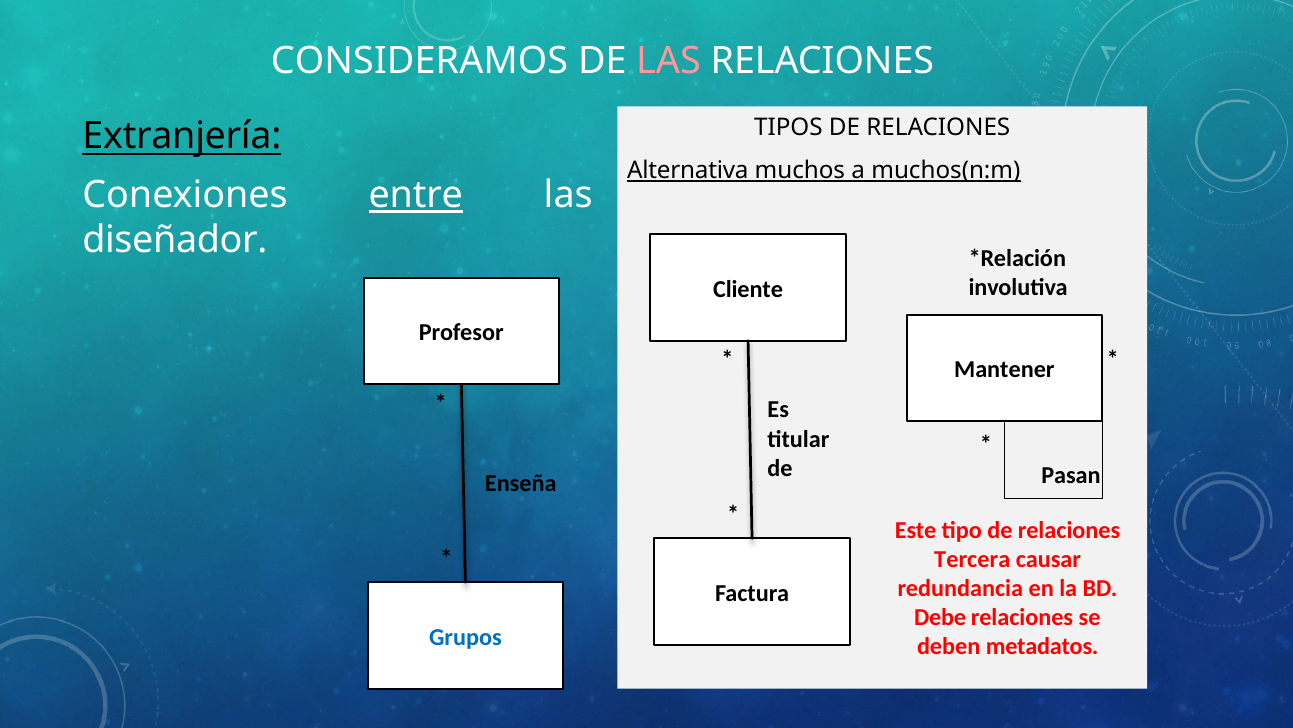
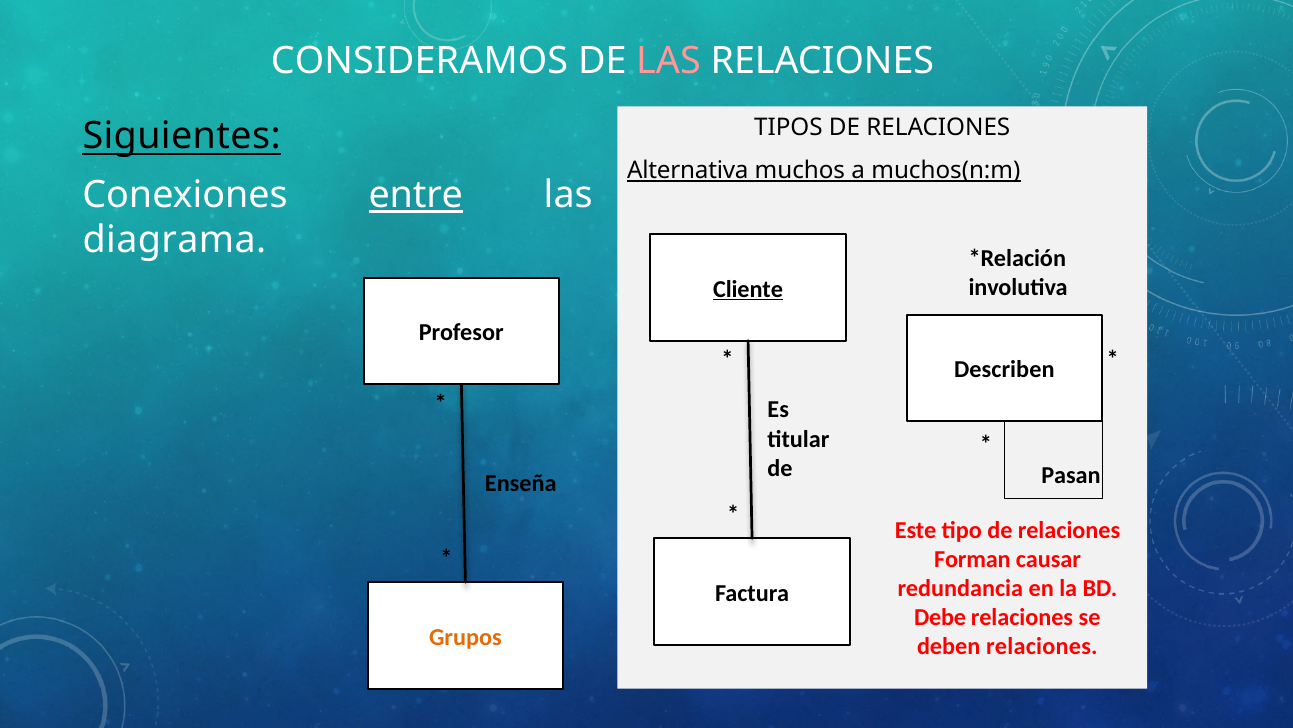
Extranjería: Extranjería -> Siguientes (182, 136)
diseñador: diseñador -> diagrama (174, 240)
Cliente underline: none -> present (748, 289)
Mantener: Mantener -> Describen (1004, 370)
Tercera: Tercera -> Forman (972, 559)
Grupos colour: blue -> orange (465, 637)
deben metadatos: metadatos -> relaciones (1042, 646)
